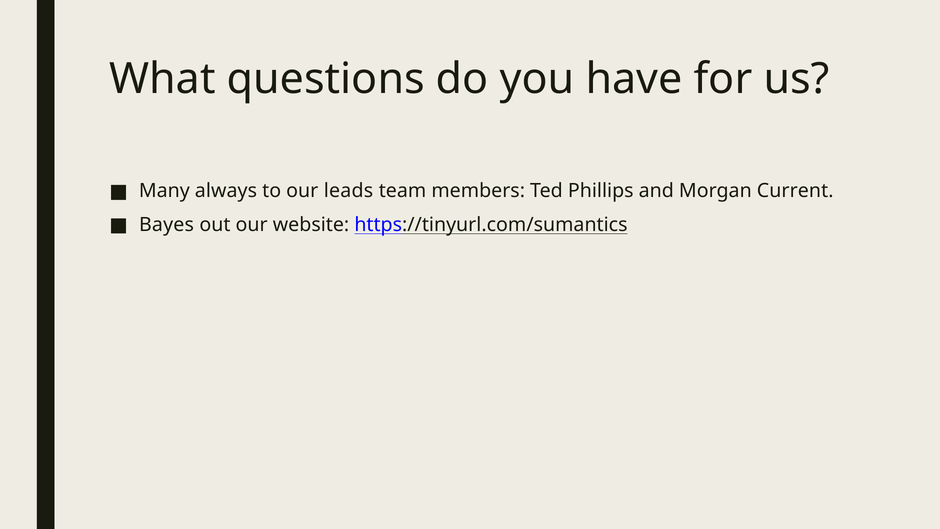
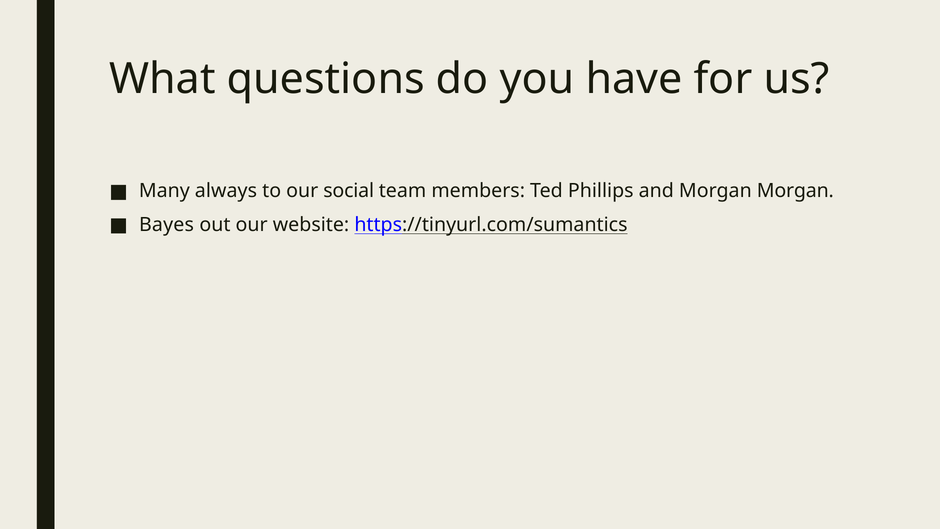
leads: leads -> social (349, 191)
Morgan Current: Current -> Morgan (795, 191)
